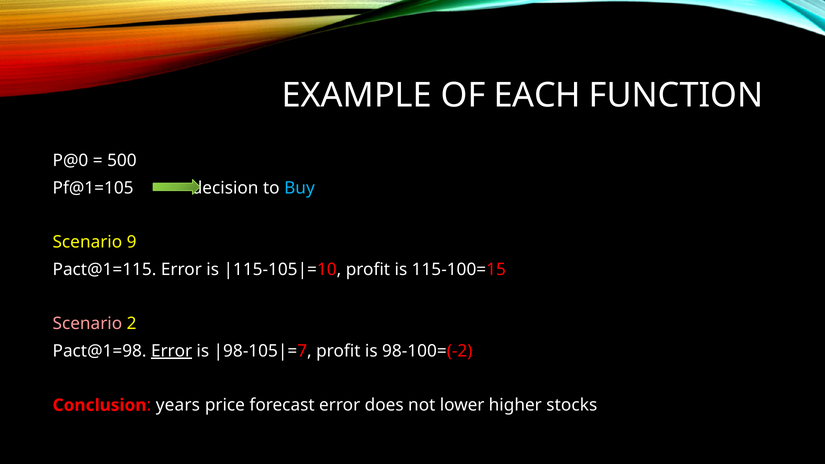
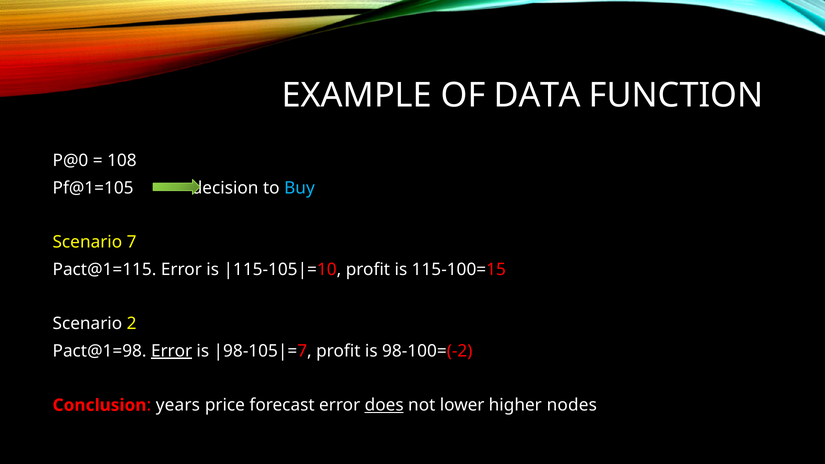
EACH: EACH -> DATA (537, 95)
500: 500 -> 108 (122, 161)
9: 9 -> 7 (132, 242)
Scenario colour: pink -> white (87, 324)
does underline: none -> present (384, 405)
stocks: stocks -> nodes (572, 405)
